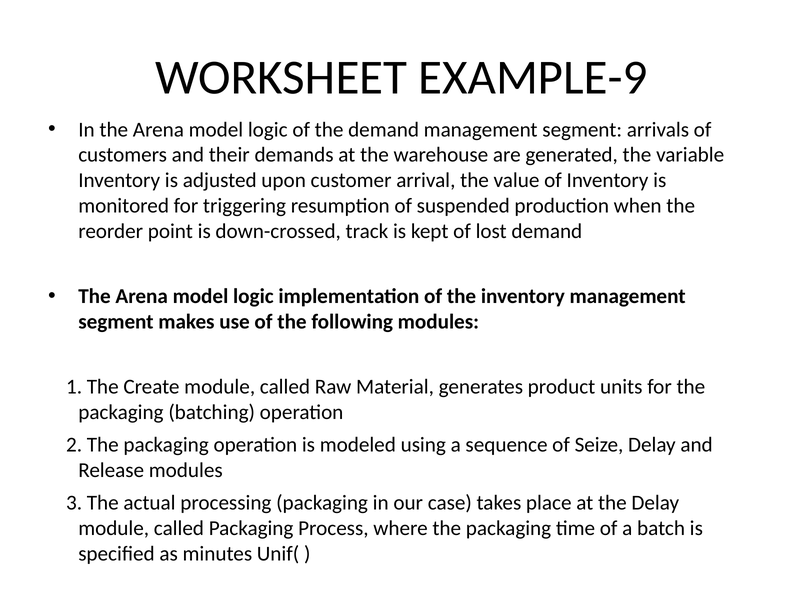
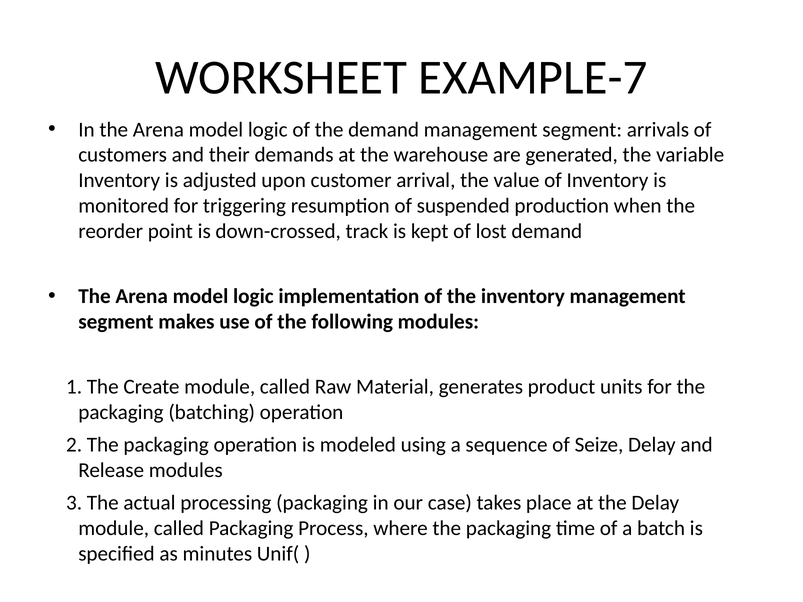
EXAMPLE-9: EXAMPLE-9 -> EXAMPLE-7 (533, 78)
